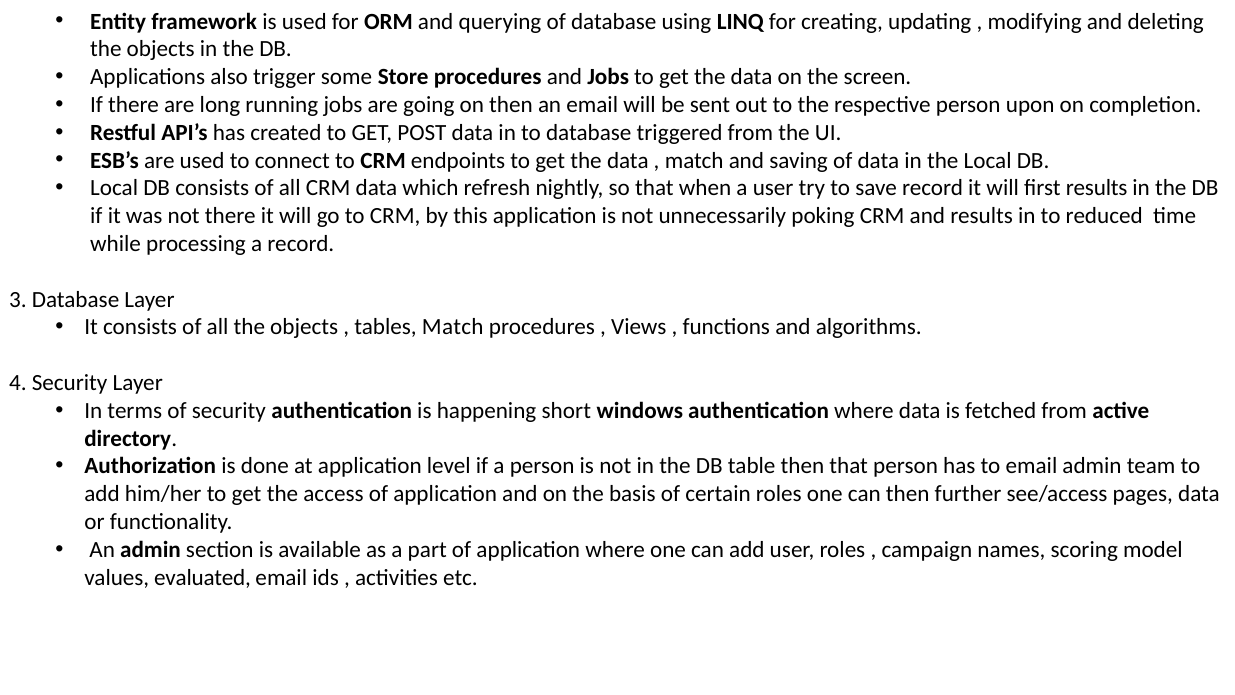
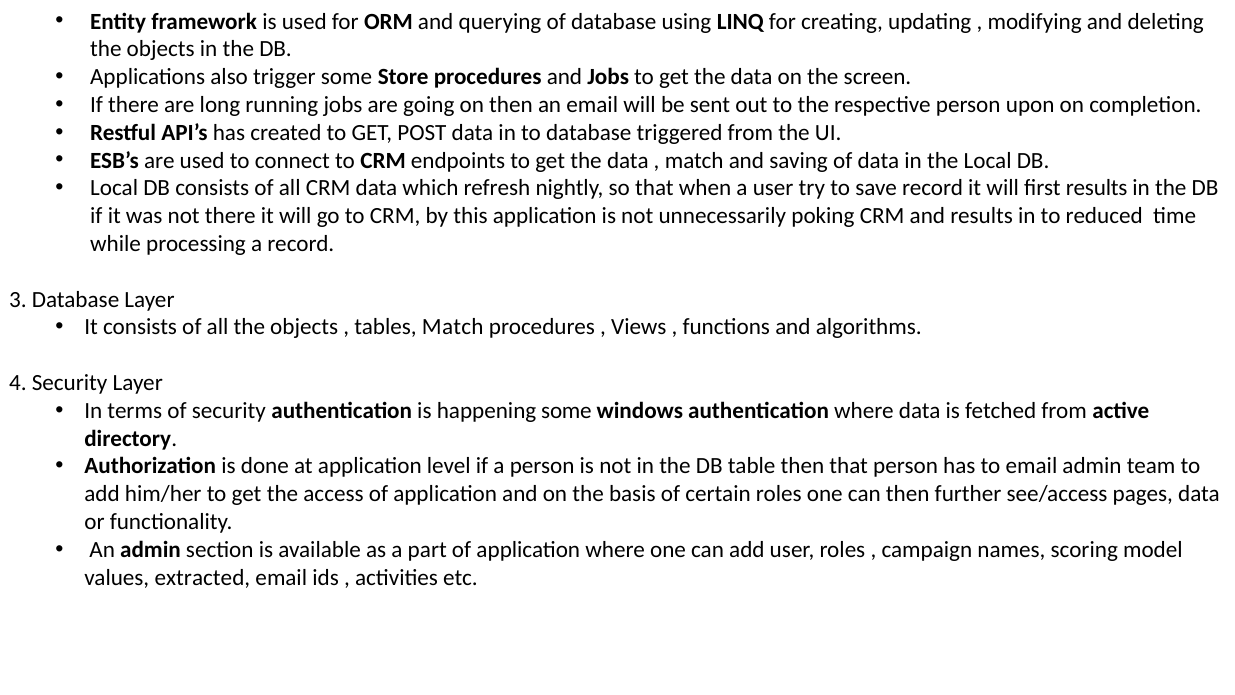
happening short: short -> some (566, 410)
evaluated: evaluated -> extracted (202, 577)
